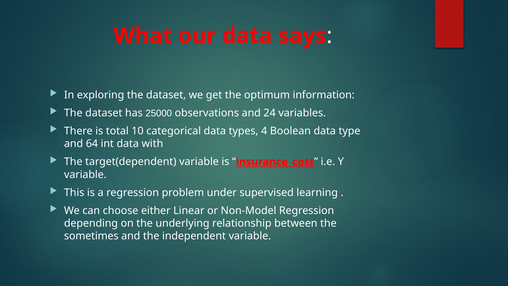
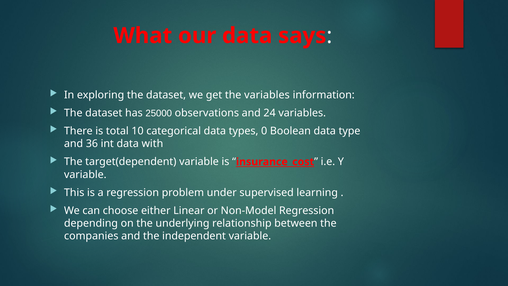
the optimum: optimum -> variables (267, 95)
4: 4 -> 0 (264, 131)
64: 64 -> 36 (92, 144)
sometimes: sometimes -> companies (91, 236)
